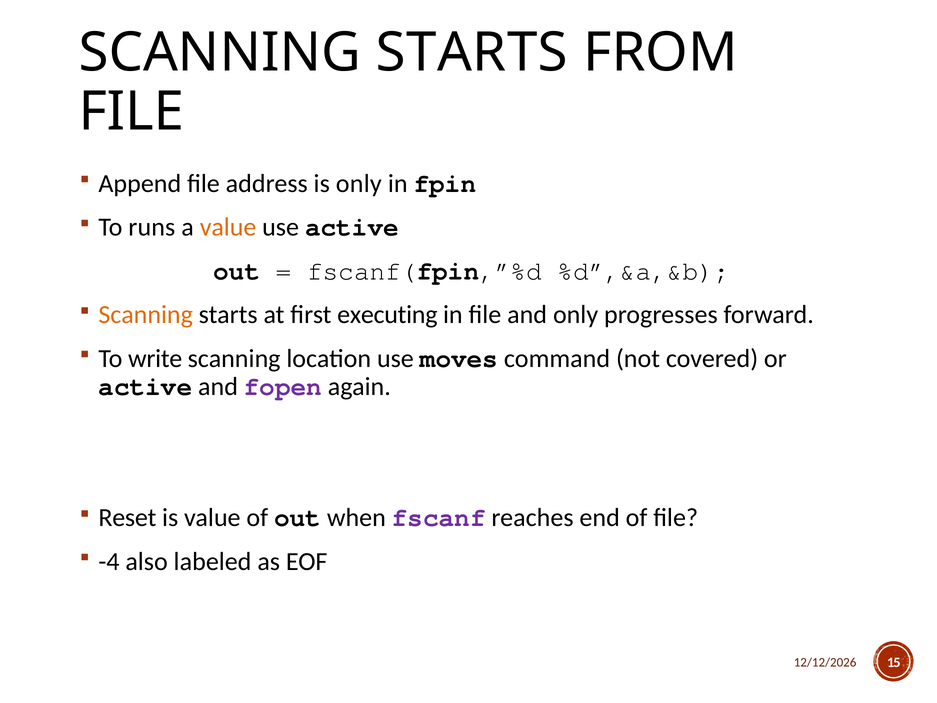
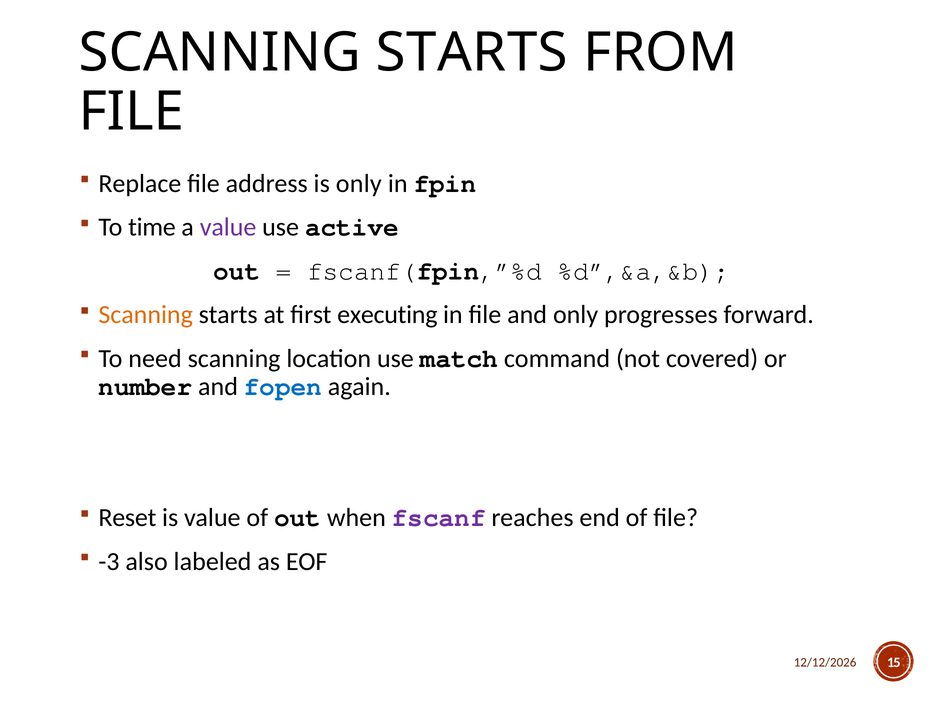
Append: Append -> Replace (140, 183)
runs: runs -> time (152, 227)
value colour: orange -> purple (228, 227)
write: write -> need (155, 358)
moves: moves -> match (459, 358)
active: active -> number (145, 386)
fopen colour: purple -> blue (283, 386)
-4: -4 -> -3 (109, 561)
